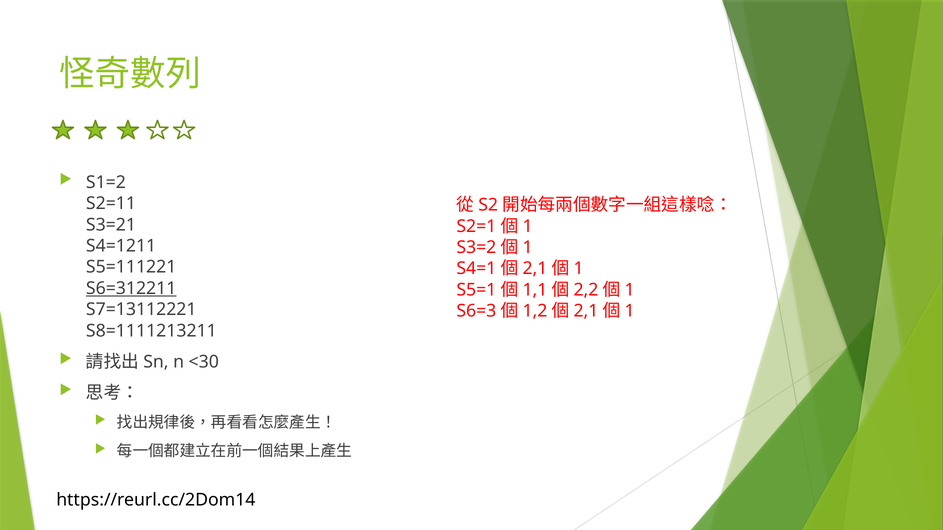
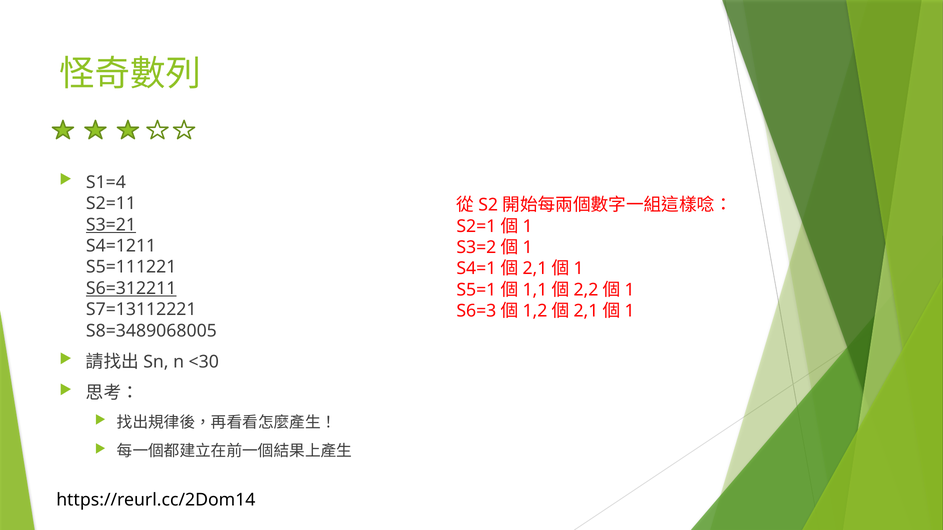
S1=2: S1=2 -> S1=4 (106, 183)
S3=21 underline: none -> present (111, 225)
S8=1111213211: S8=1111213211 -> S8=3489068005 (151, 331)
